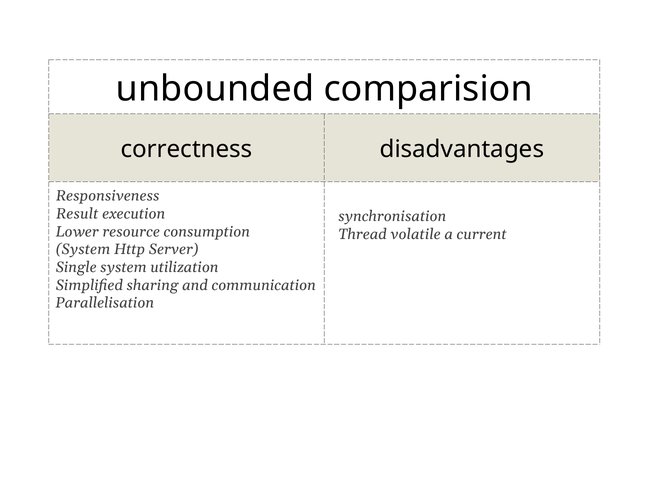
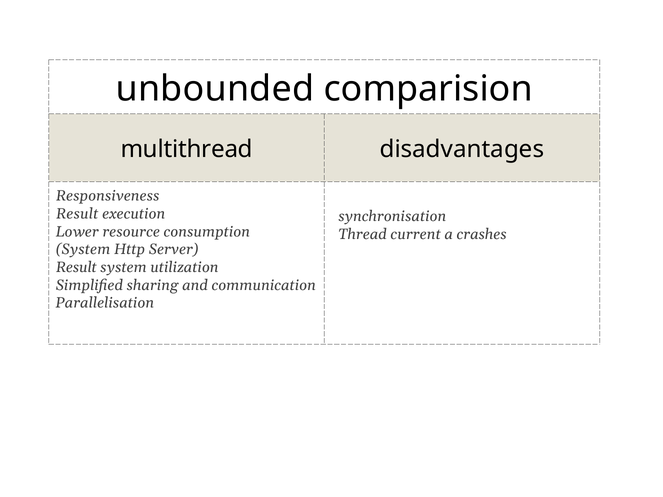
correctness: correctness -> multithread (187, 149)
volatile: volatile -> current (416, 235)
current: current -> crashes (482, 235)
Single: Single -> Result (76, 268)
